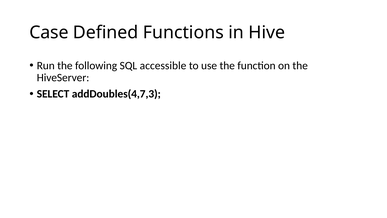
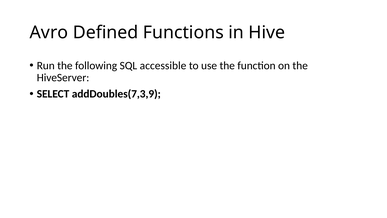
Case: Case -> Avro (49, 33)
addDoubles(4,7,3: addDoubles(4,7,3 -> addDoubles(7,3,9 (116, 94)
